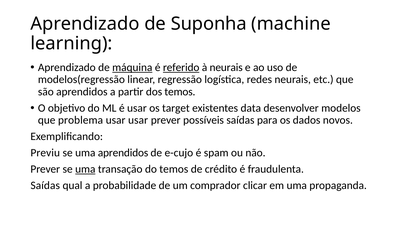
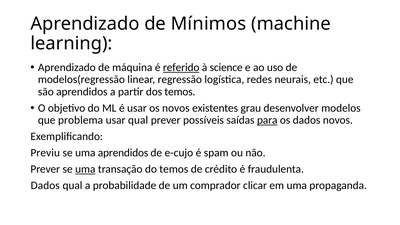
Suponha: Suponha -> Mínimos (209, 24)
máquina underline: present -> none (132, 67)
à neurais: neurais -> science (226, 67)
os target: target -> novos (176, 108)
data: data -> grau (251, 108)
usar usar: usar -> qual (138, 120)
para underline: none -> present (267, 120)
Saídas: Saídas -> Dados (45, 186)
